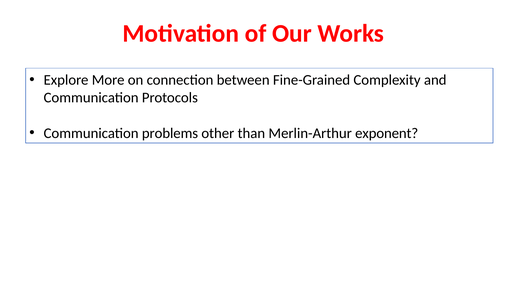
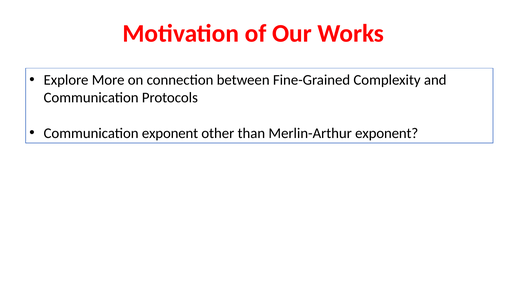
Communication problems: problems -> exponent (170, 133)
